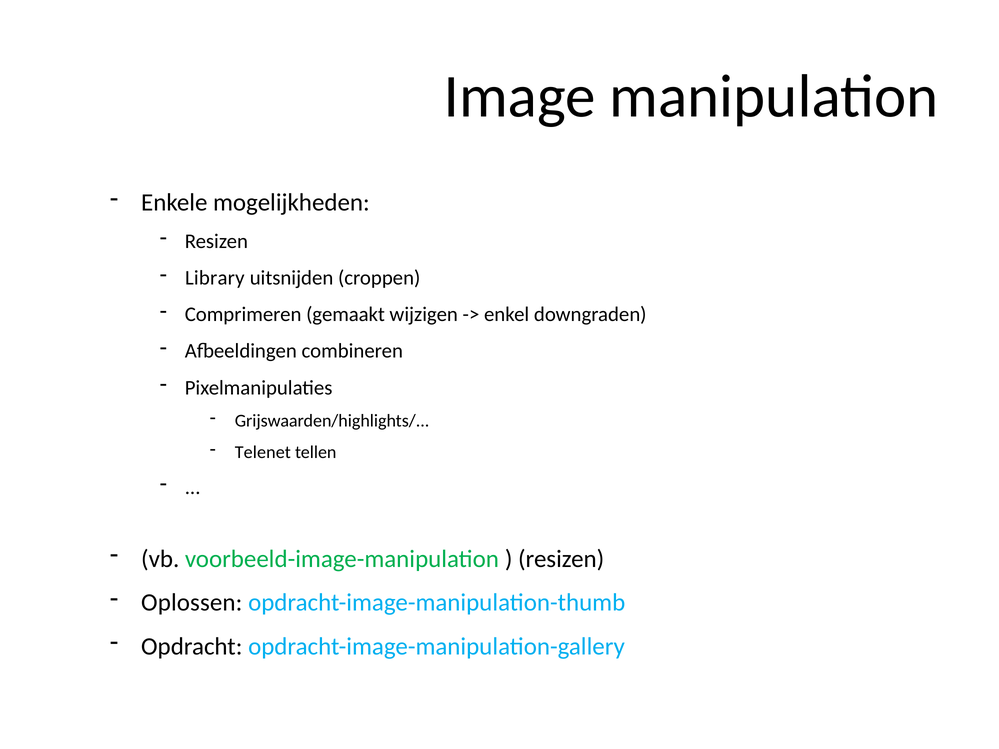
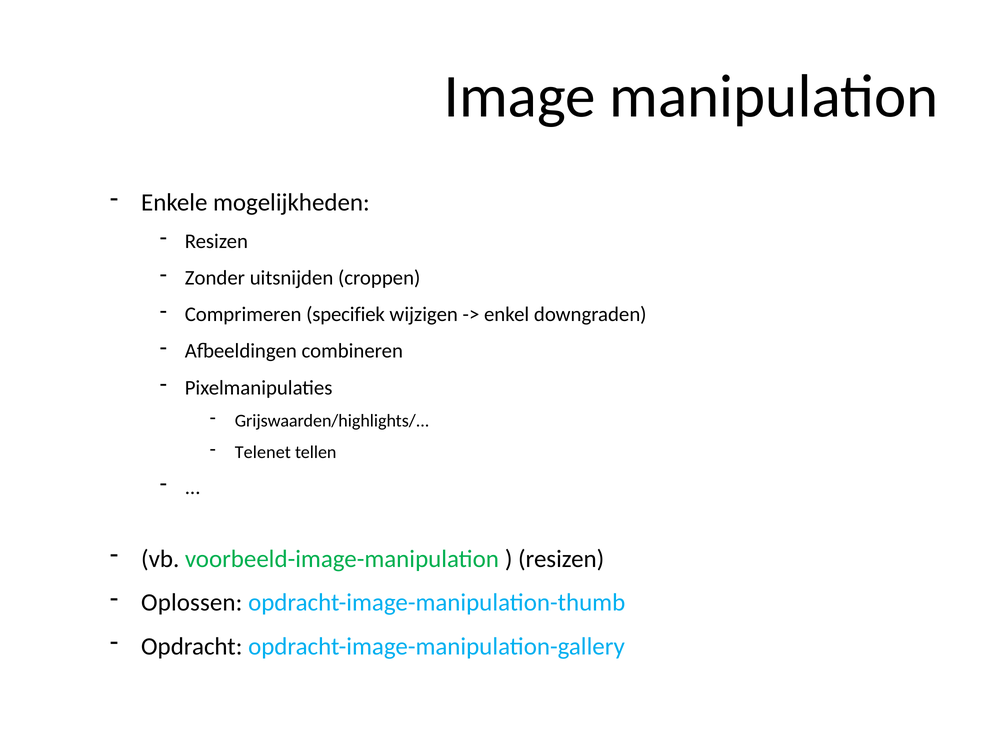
Library: Library -> Zonder (215, 278)
gemaakt: gemaakt -> specifiek (346, 315)
